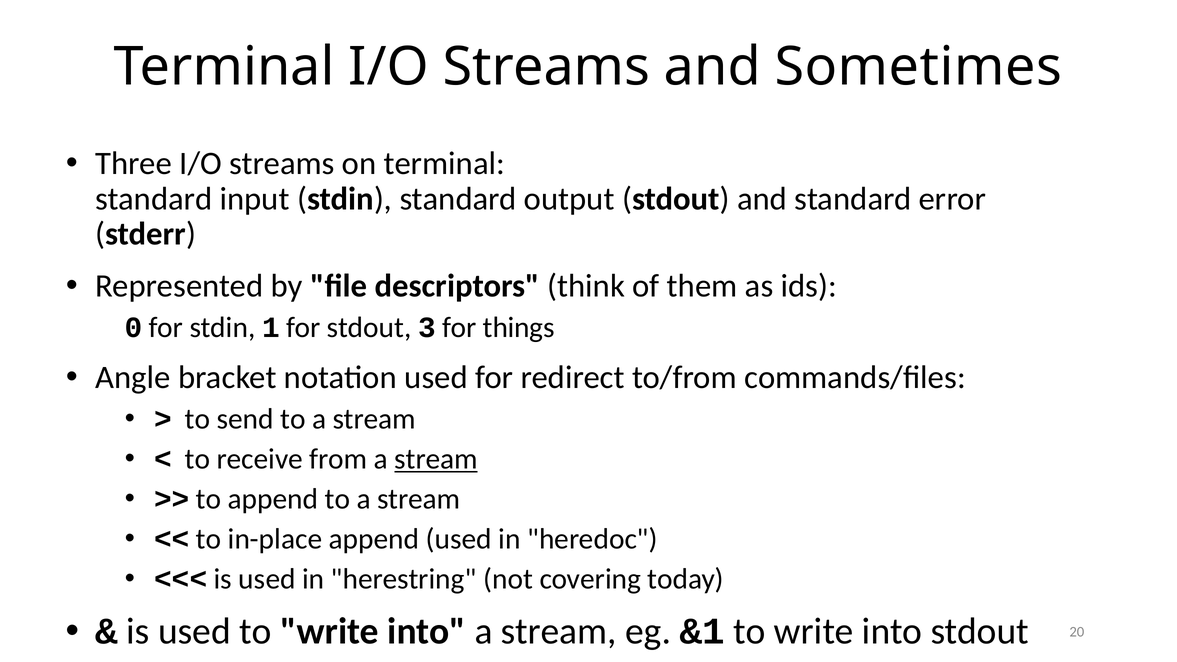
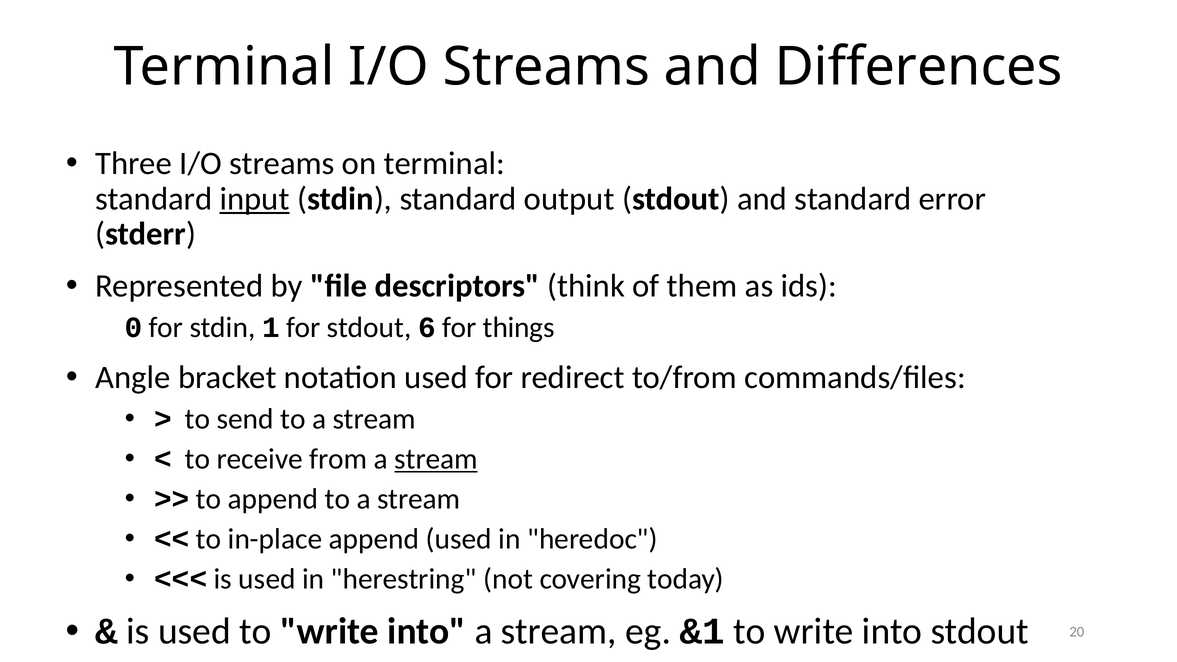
Sometimes: Sometimes -> Differences (919, 67)
input underline: none -> present (255, 199)
3: 3 -> 6 (427, 328)
